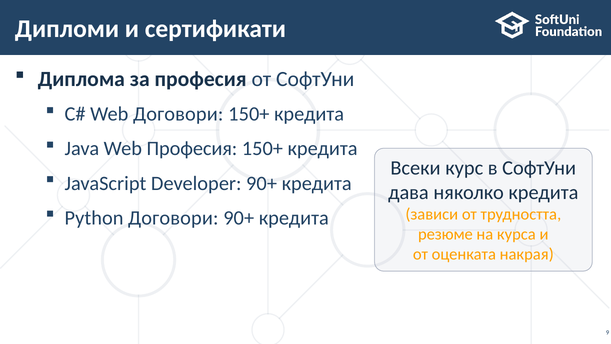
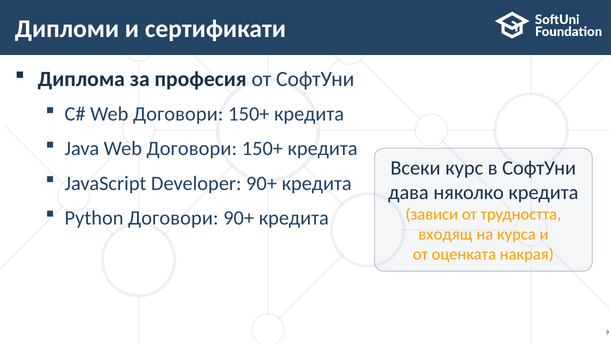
Java Web Професия: Професия -> Договори (192, 149)
резюме: резюме -> входящ (445, 234)
